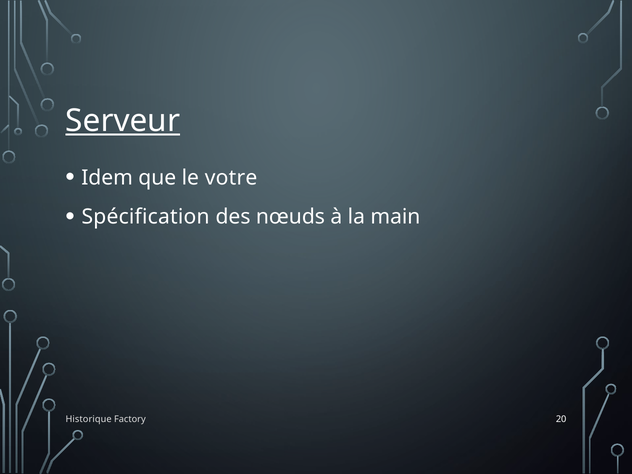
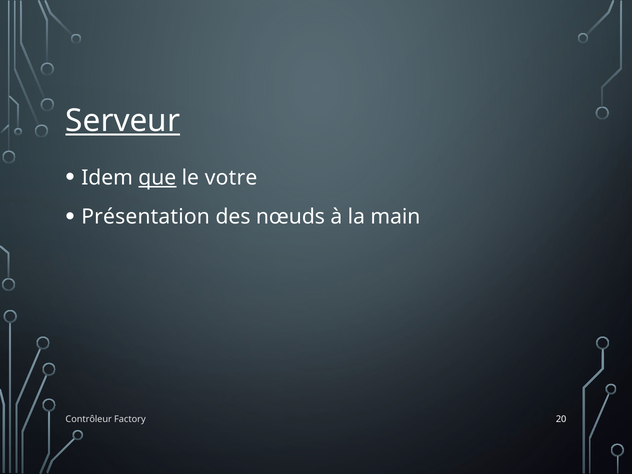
que underline: none -> present (157, 178)
Spécification: Spécification -> Présentation (146, 217)
Historique: Historique -> Contrôleur (89, 419)
